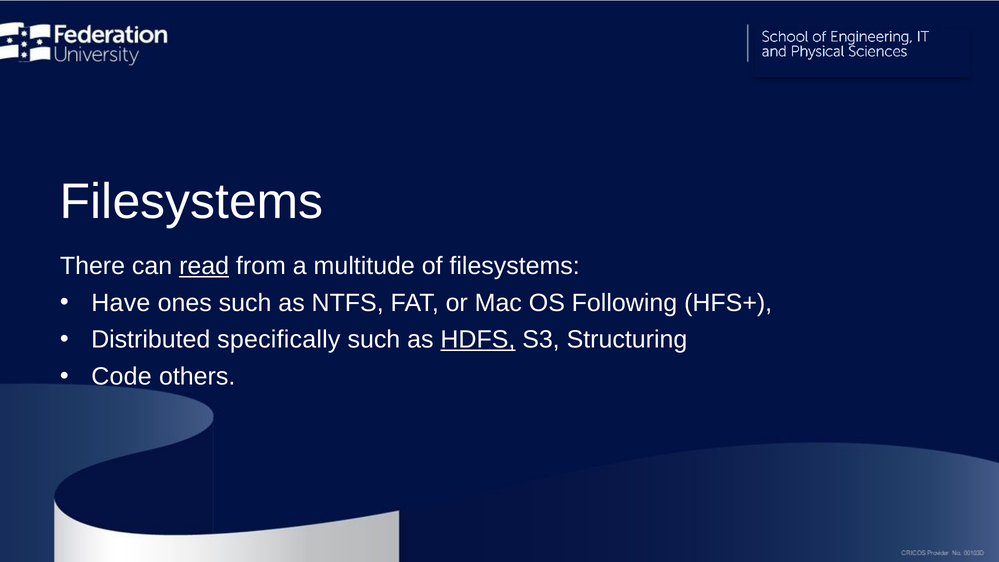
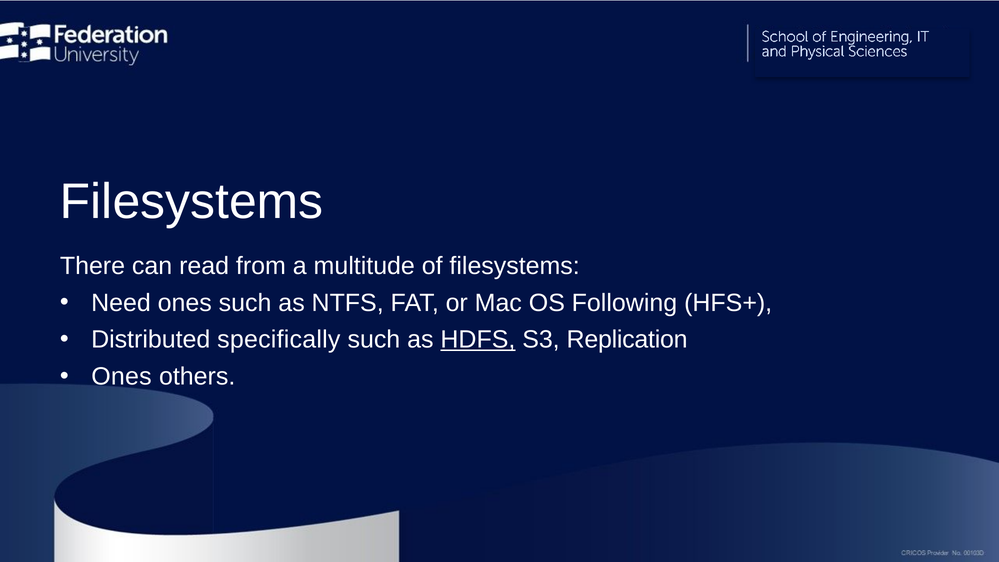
read underline: present -> none (204, 266)
Have: Have -> Need (121, 303)
Structuring: Structuring -> Replication (627, 340)
Code: Code -> Ones (122, 377)
